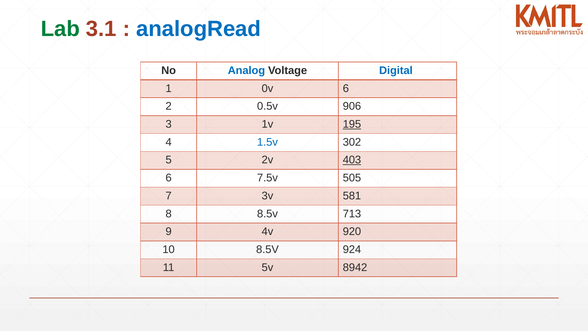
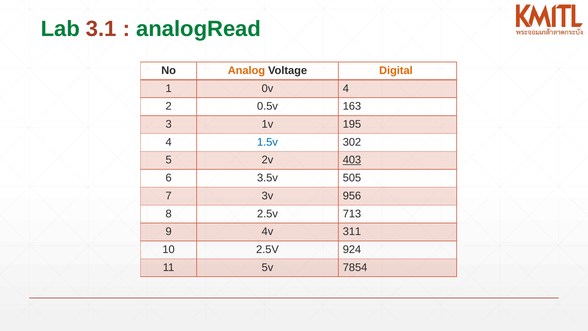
analogRead colour: blue -> green (199, 29)
Analog colour: blue -> orange (246, 70)
Digital colour: blue -> orange (396, 70)
0v 6: 6 -> 4 (346, 88)
906: 906 -> 163 (352, 106)
195 underline: present -> none (352, 124)
7.5v: 7.5v -> 3.5v (267, 178)
581: 581 -> 956 (352, 196)
8 8.5v: 8.5v -> 2.5v (267, 214)
920: 920 -> 311 (352, 231)
10 8.5V: 8.5V -> 2.5V (267, 249)
8942: 8942 -> 7854 (355, 267)
